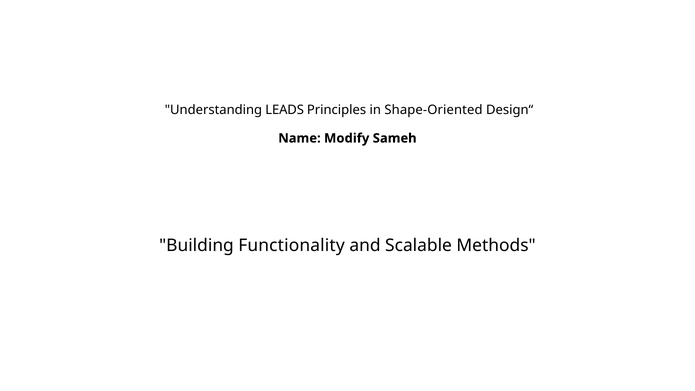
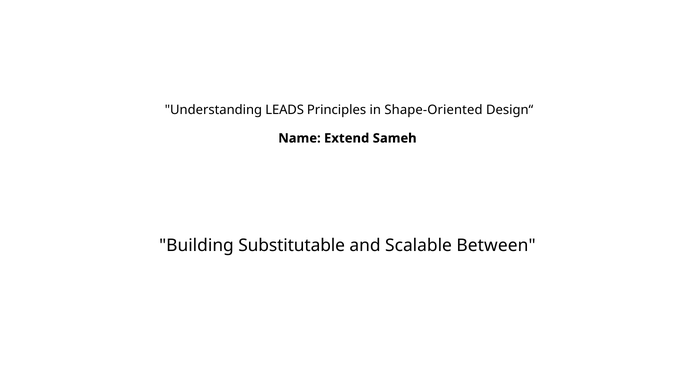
Modify: Modify -> Extend (347, 138)
Functionality: Functionality -> Substitutable (292, 245)
Methods: Methods -> Between (496, 245)
